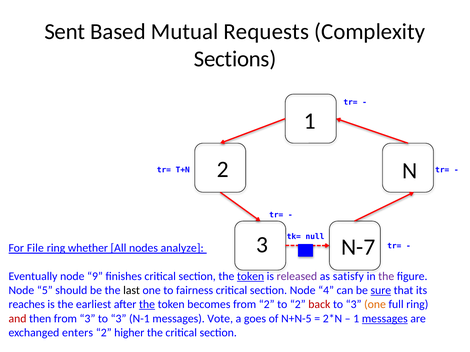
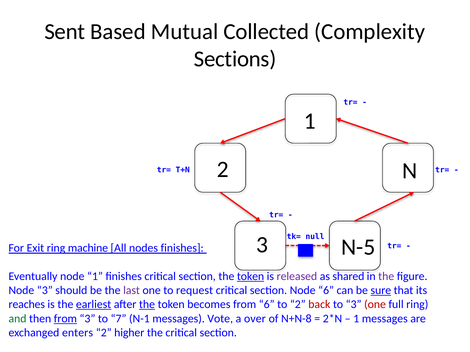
Requests: Requests -> Collected (266, 32)
N-7: N-7 -> N-5 (358, 247)
File: File -> Exit (35, 248)
whether: whether -> machine (88, 248)
nodes analyze: analyze -> finishes (182, 248)
node 9: 9 -> 1 (95, 277)
satisfy: satisfy -> shared (348, 277)
Node 5: 5 -> 3 (45, 291)
last colour: black -> purple (132, 291)
fairness: fairness -> request (195, 291)
Node 4: 4 -> 6 (326, 291)
earliest underline: none -> present (94, 305)
from 2: 2 -> 6 (267, 305)
one colour: orange -> red (375, 305)
and colour: red -> green (17, 319)
from underline: none -> present (65, 319)
3 to 3: 3 -> 7 (119, 319)
goes: goes -> over (255, 319)
N+N-5: N+N-5 -> N+N-8 (296, 319)
messages underline: present -> none (385, 319)
